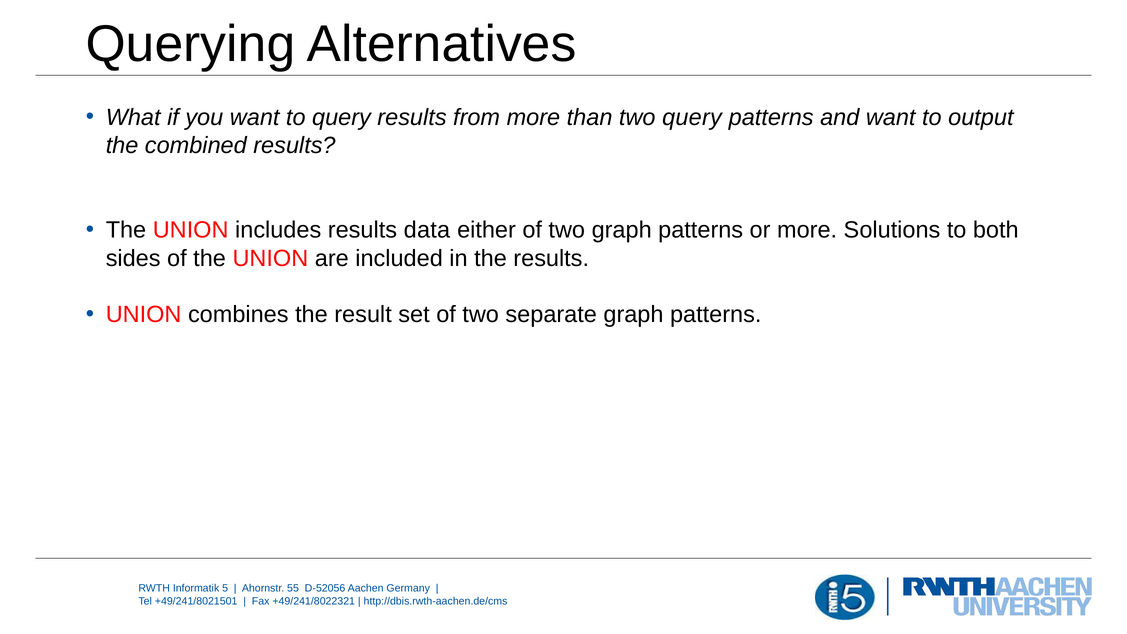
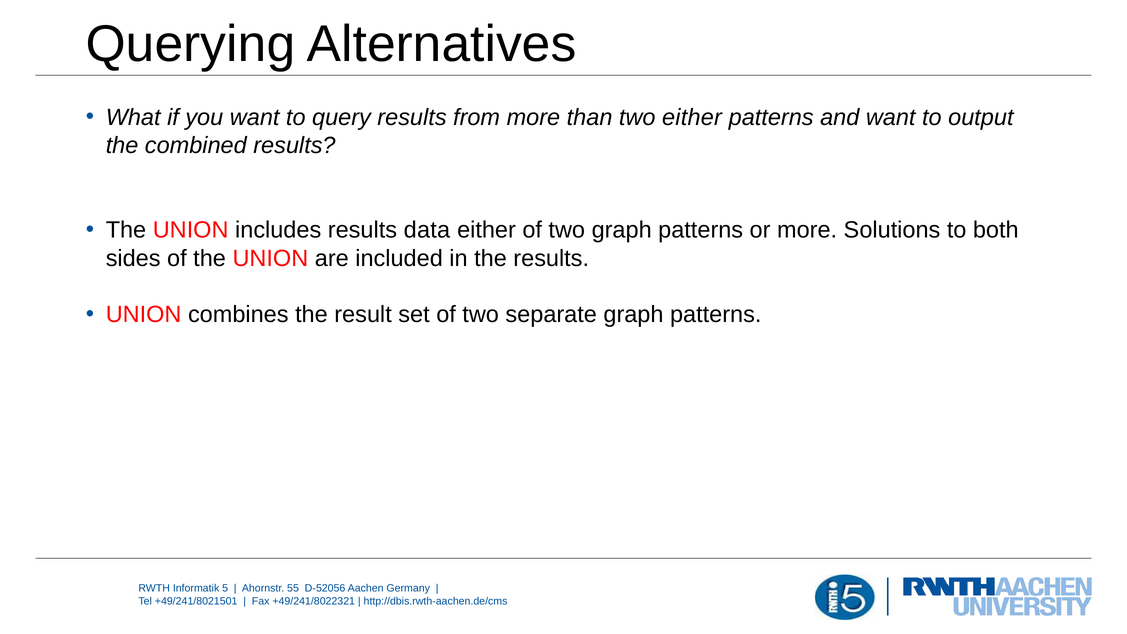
two query: query -> either (692, 117)
